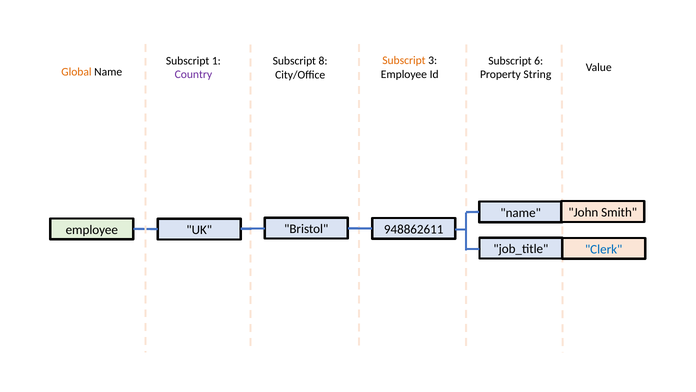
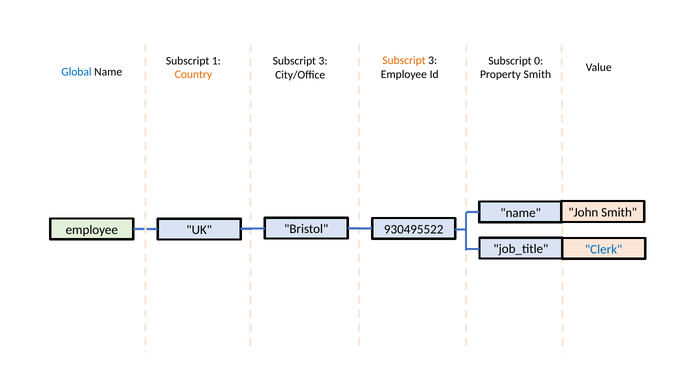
6: 6 -> 0 (539, 61)
8: 8 -> 3 (323, 61)
Global colour: orange -> blue (76, 72)
Country colour: purple -> orange (193, 75)
Property String: String -> Smith (537, 75)
948862611: 948862611 -> 930495522 (414, 229)
